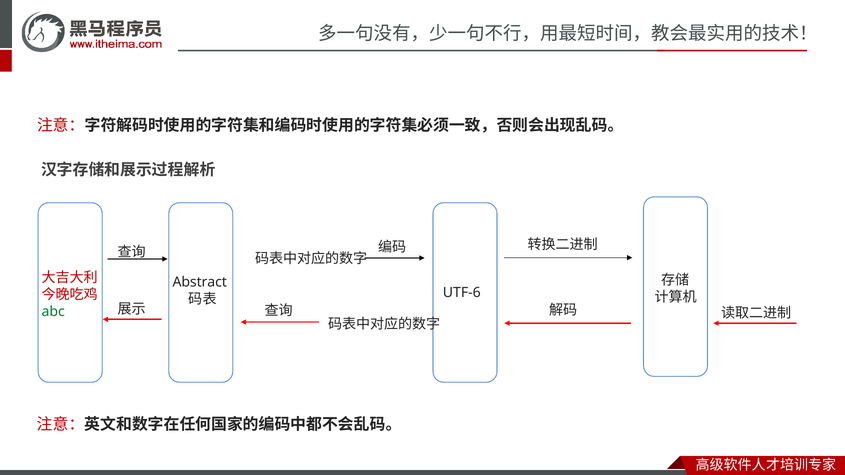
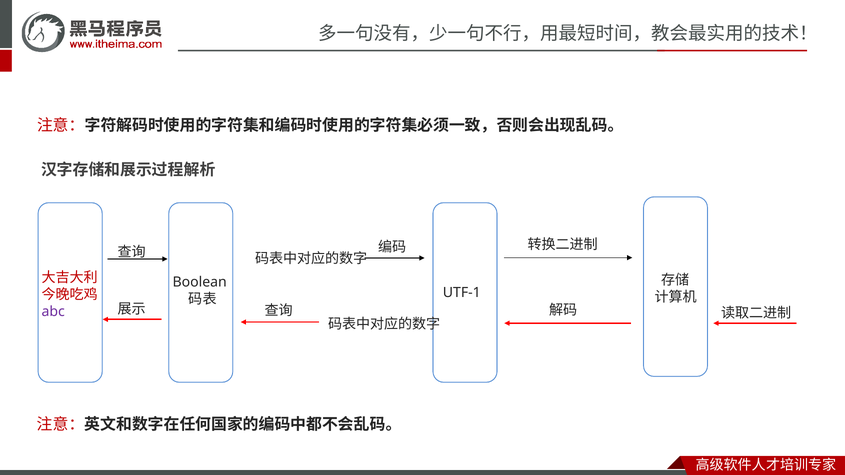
Abstract: Abstract -> Boolean (200, 282)
UTF-6: UTF-6 -> UTF-1 (462, 293)
abc colour: green -> purple (53, 312)
